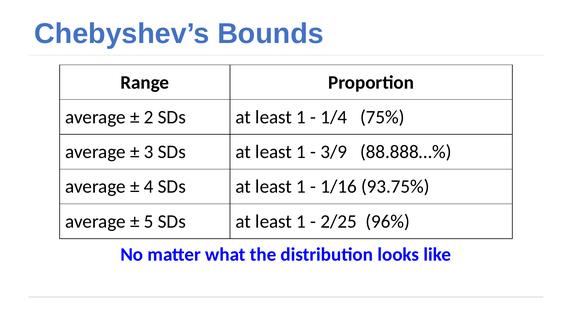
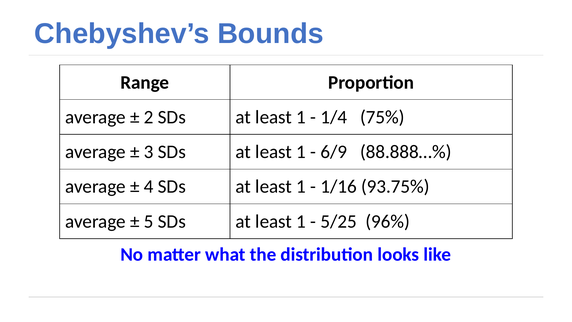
3/9: 3/9 -> 6/9 (334, 152)
2/25: 2/25 -> 5/25 (339, 221)
